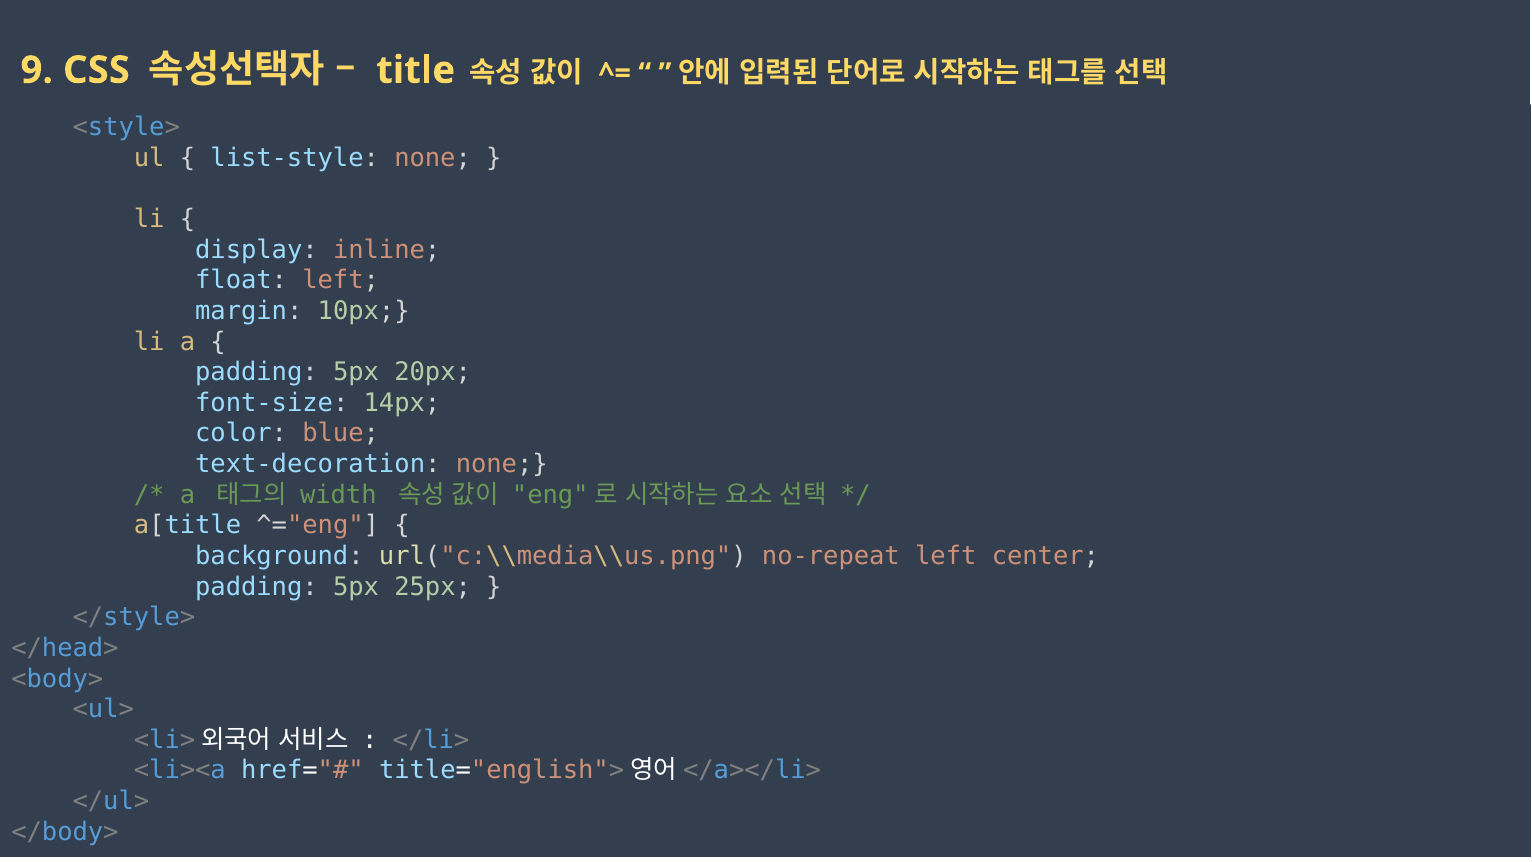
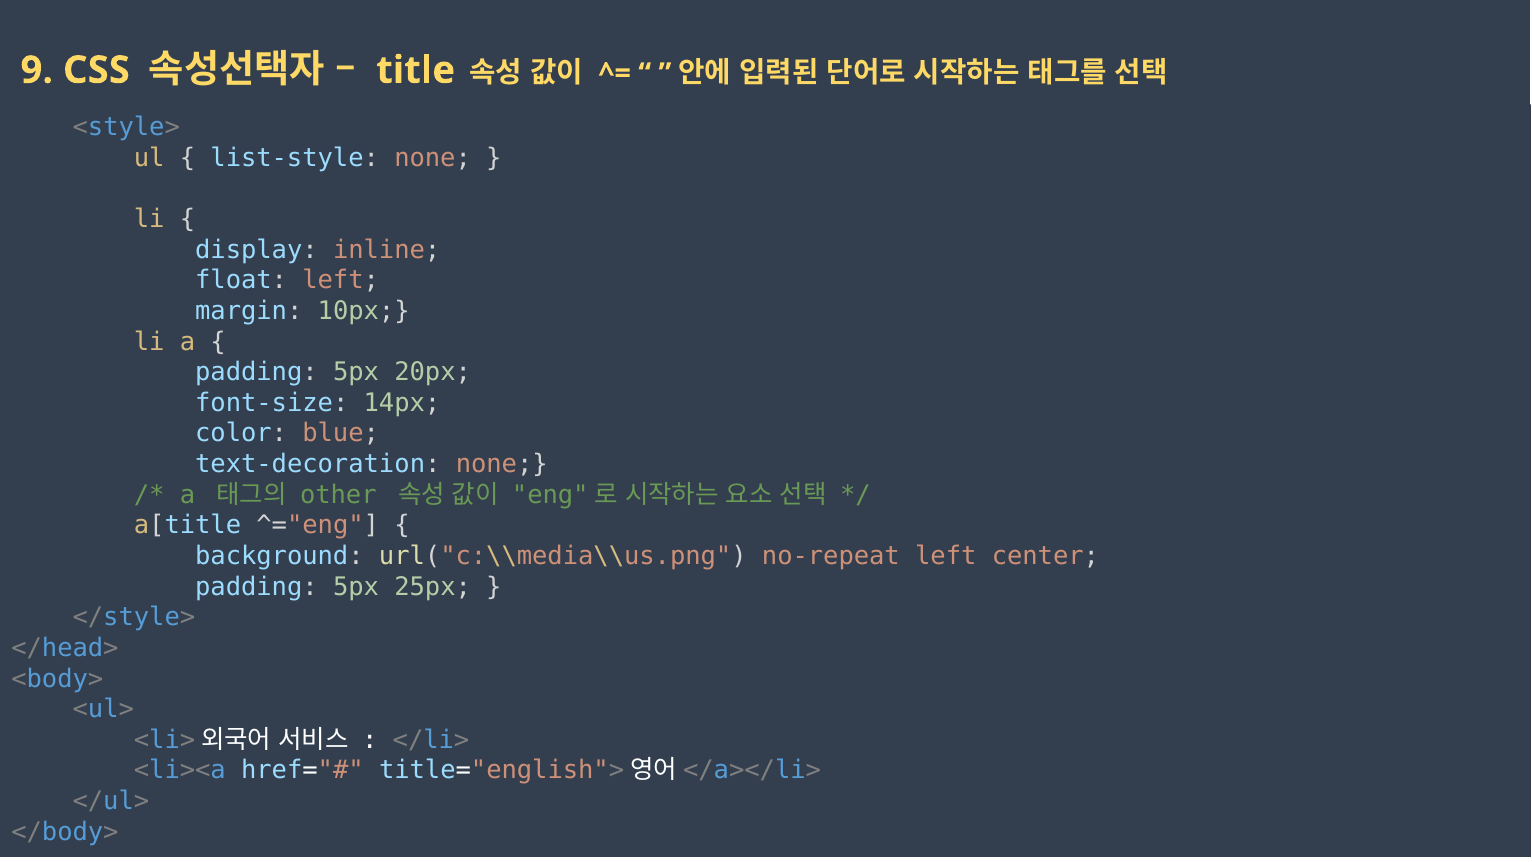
width: width -> other (338, 495)
